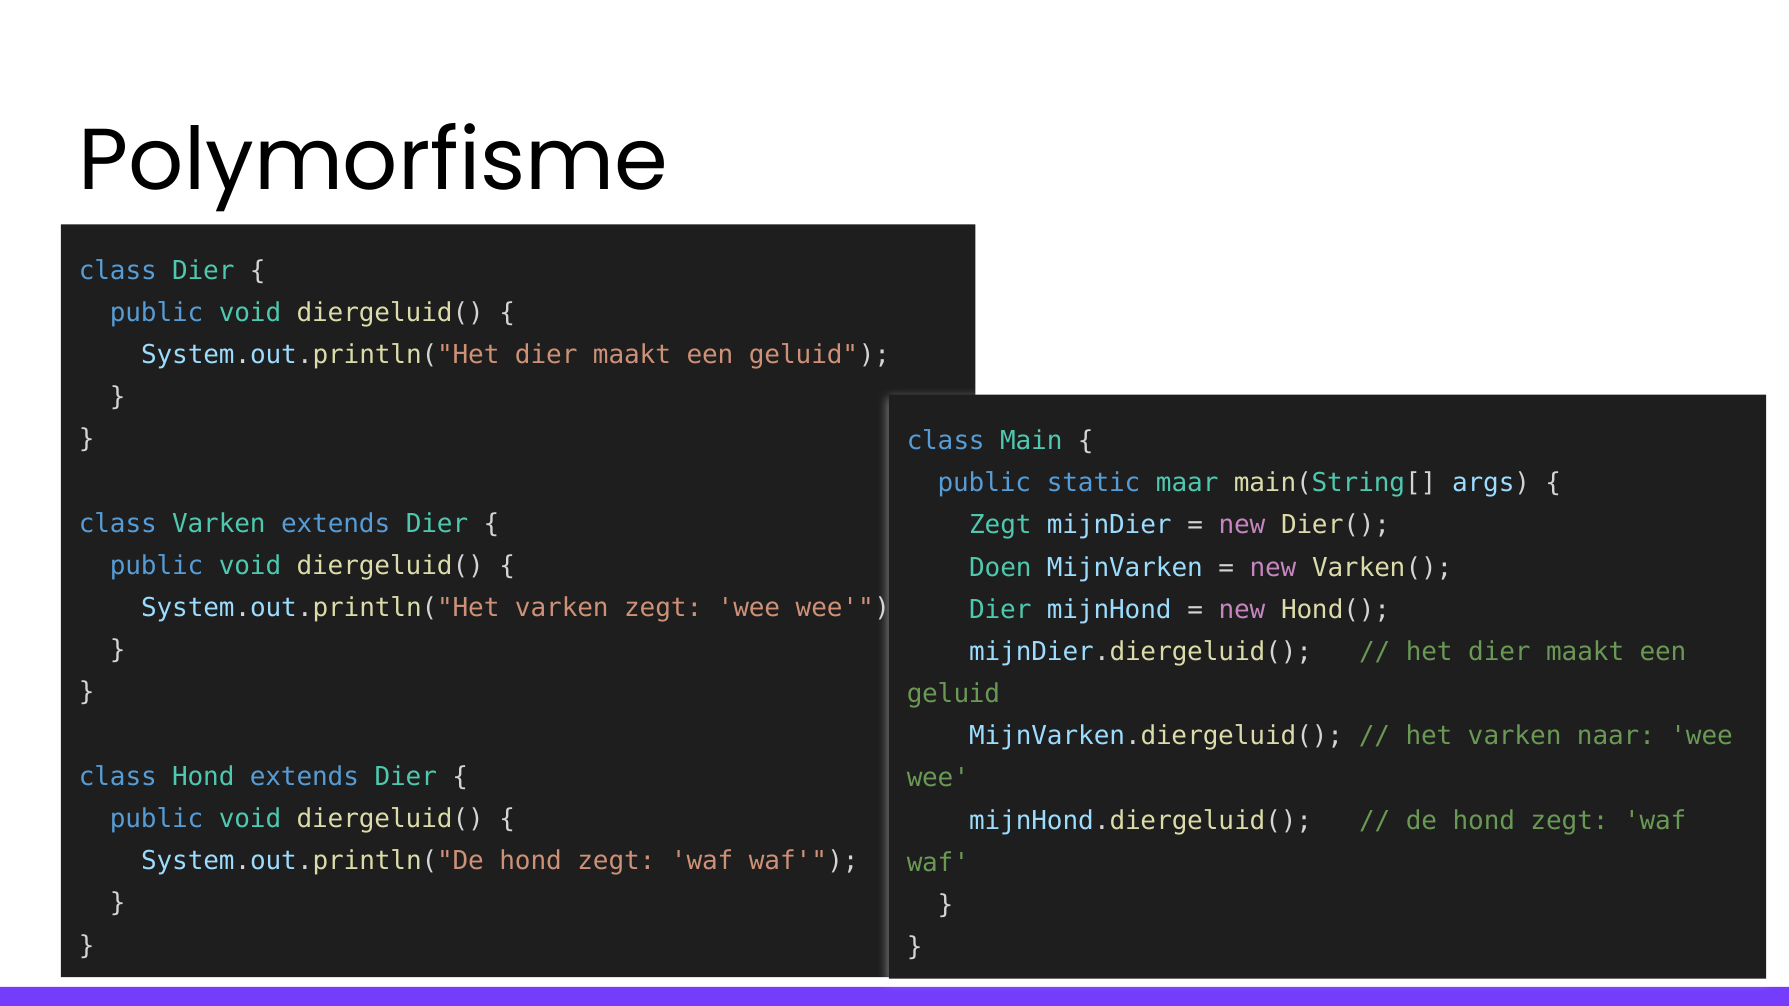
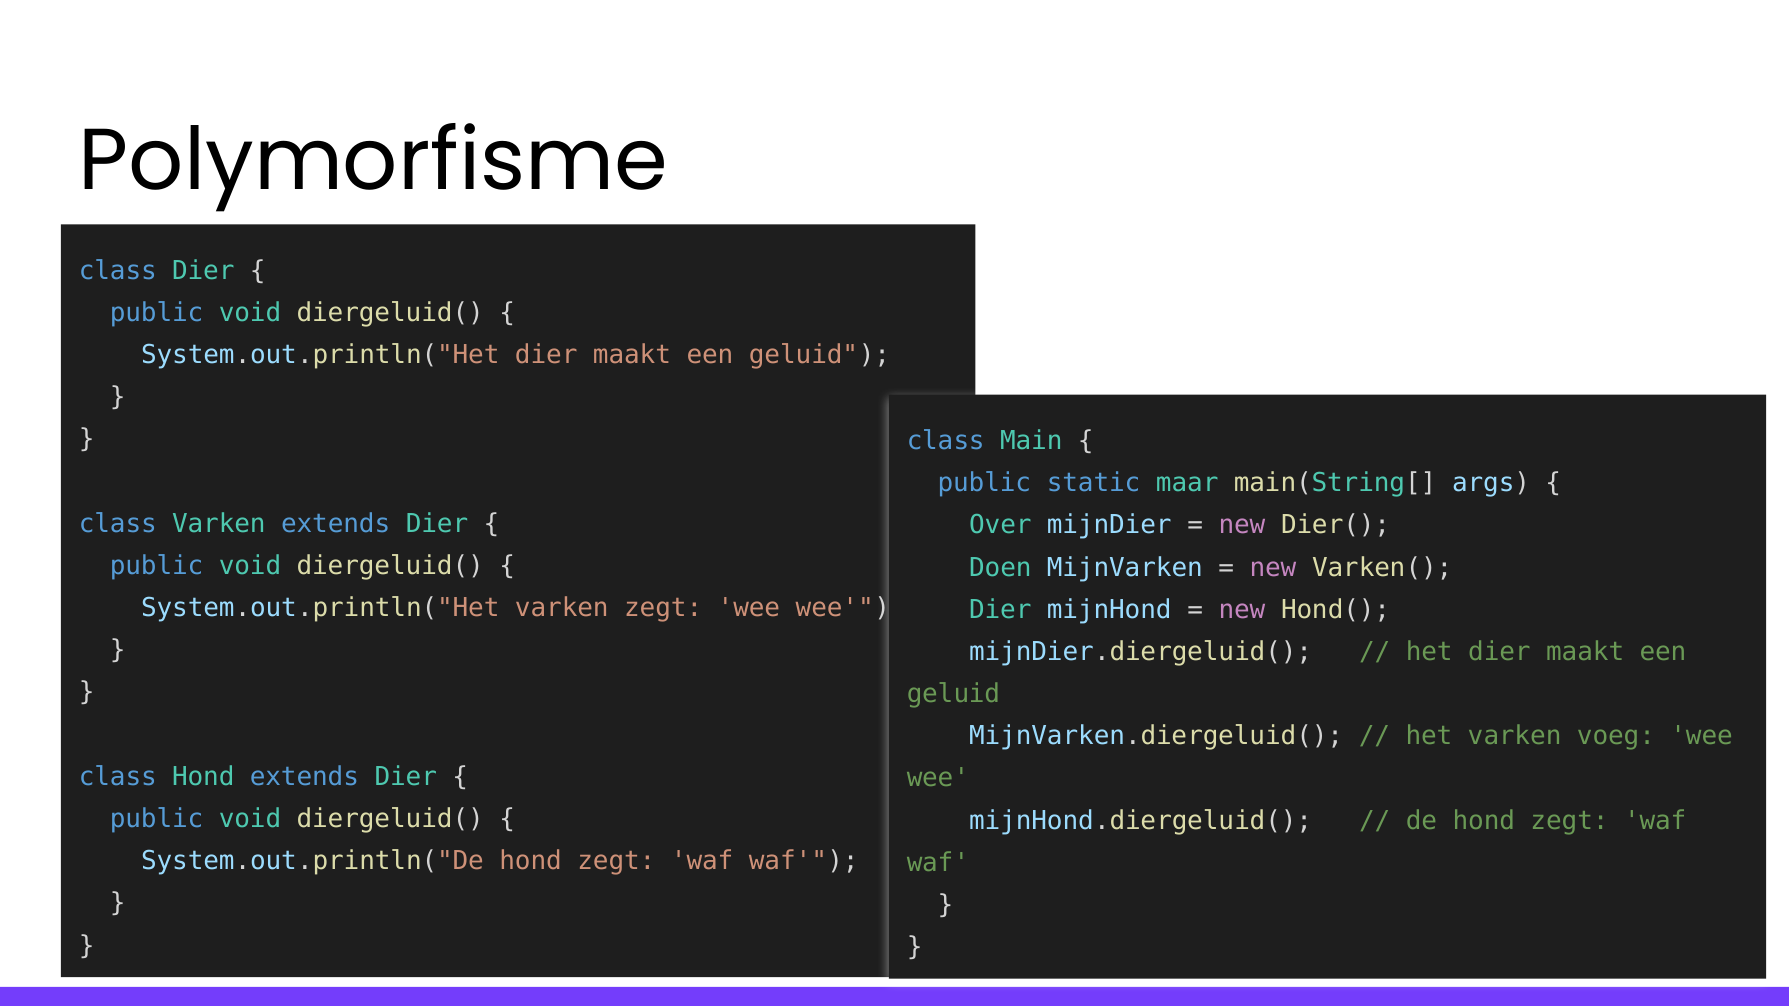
Zegt: Zegt -> Over (1000, 525)
naar: naar -> voeg (1616, 736)
